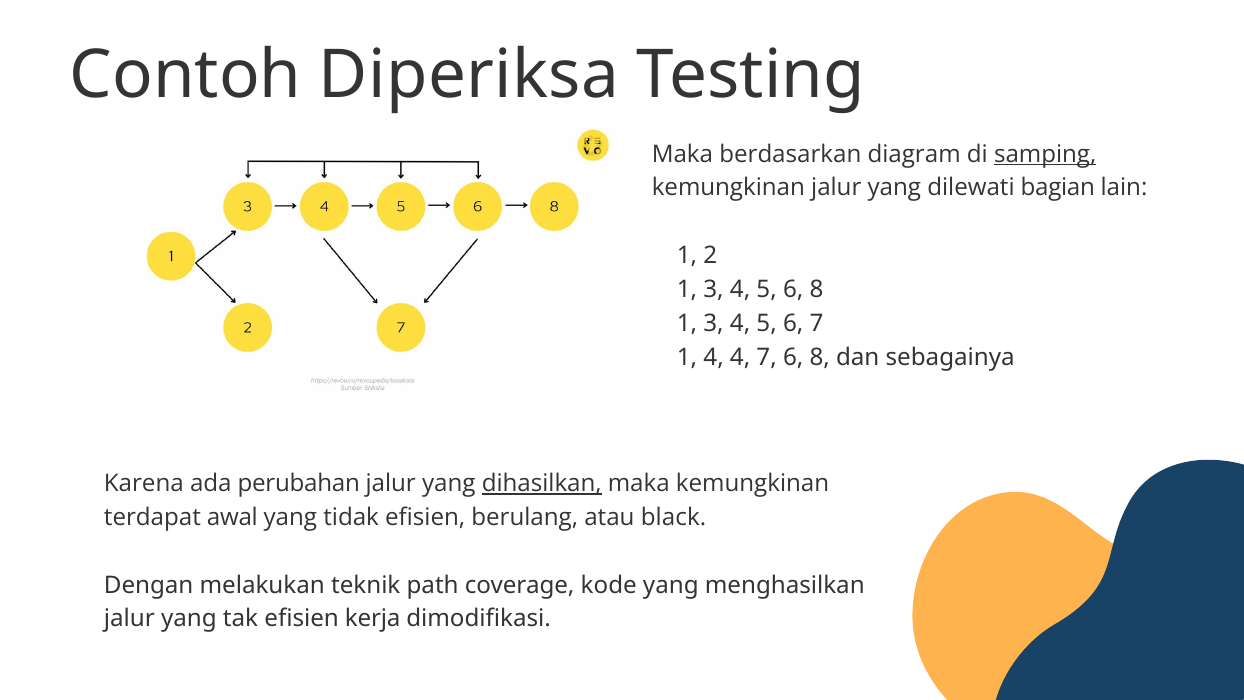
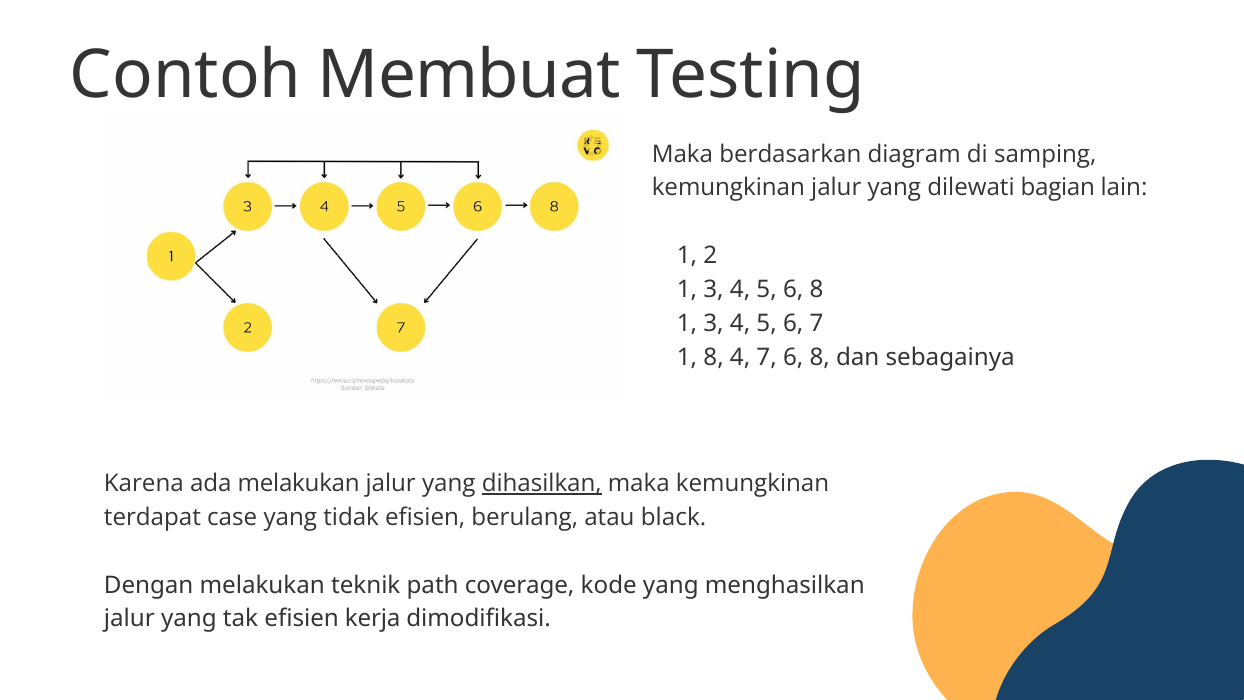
Diperiksa: Diperiksa -> Membuat (470, 75)
samping underline: present -> none (1045, 154)
1 4: 4 -> 8 (714, 357)
ada perubahan: perubahan -> melakukan (299, 483)
awal: awal -> case (232, 517)
